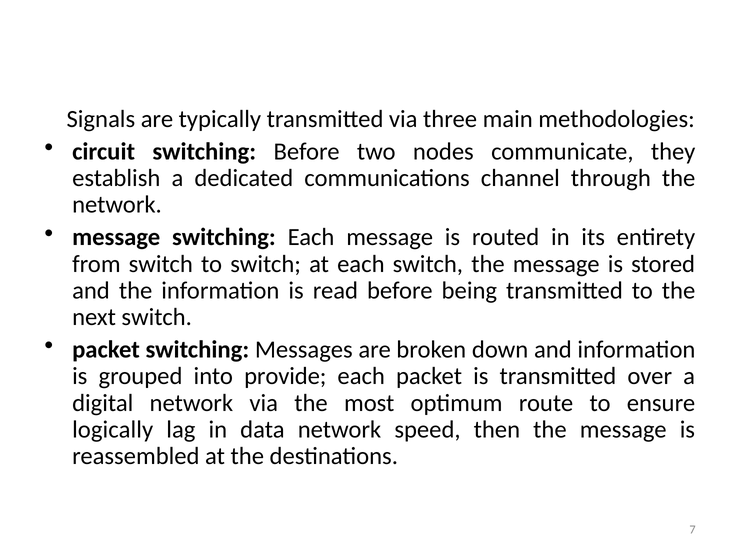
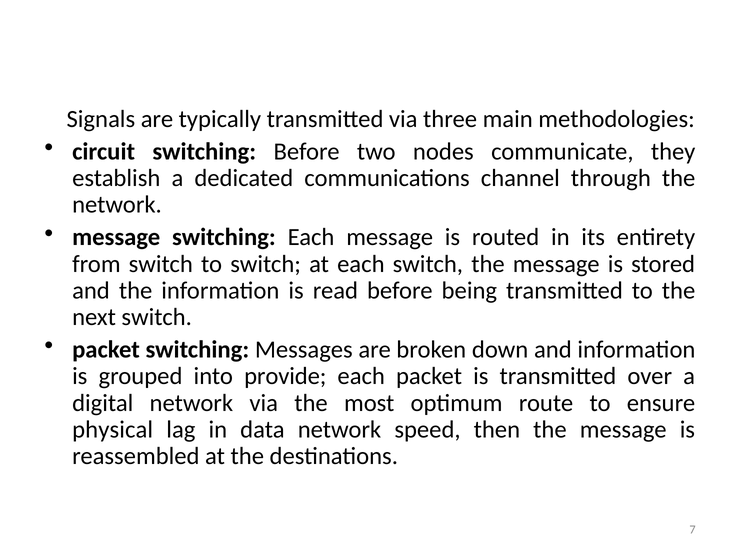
logically: logically -> physical (113, 430)
